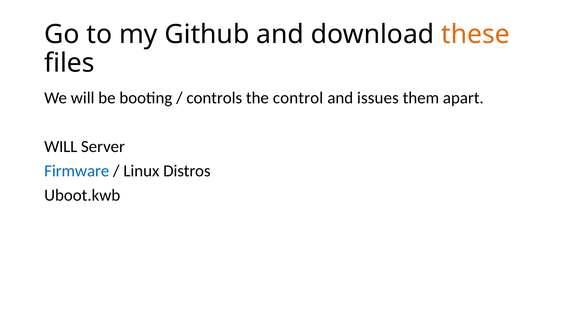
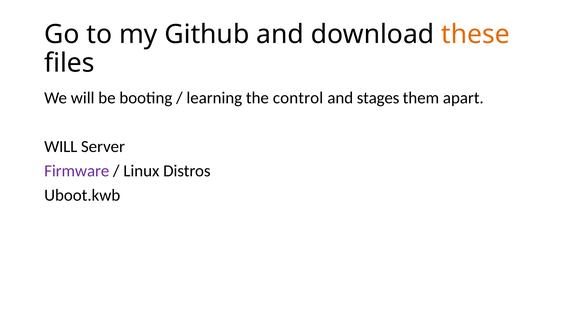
controls: controls -> learning (214, 98)
issues: issues -> stages (378, 98)
Firmware colour: blue -> purple (77, 171)
